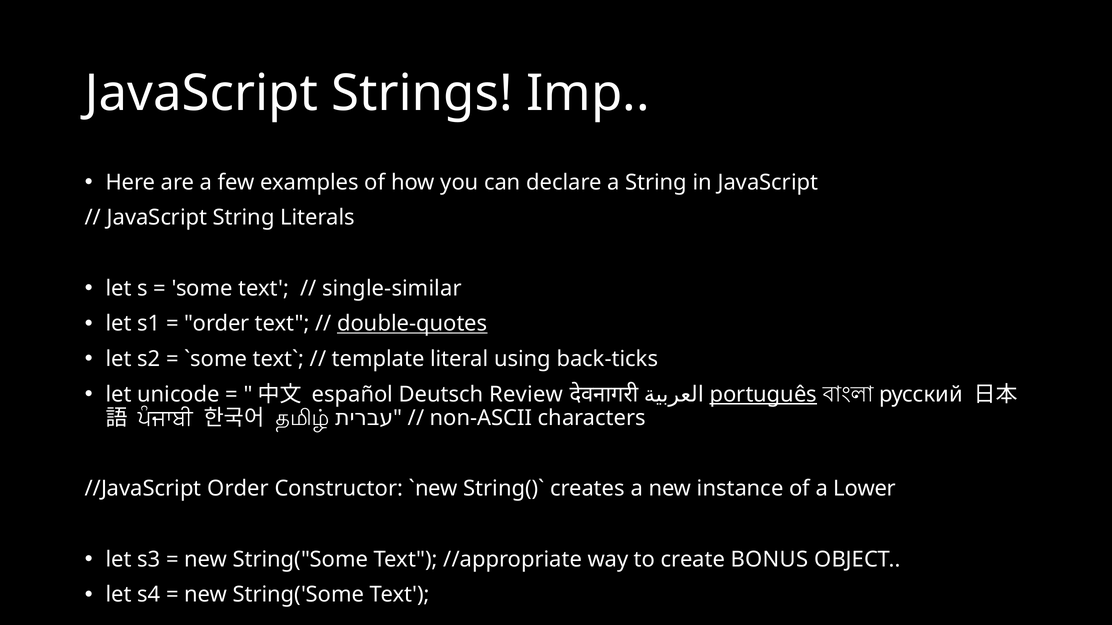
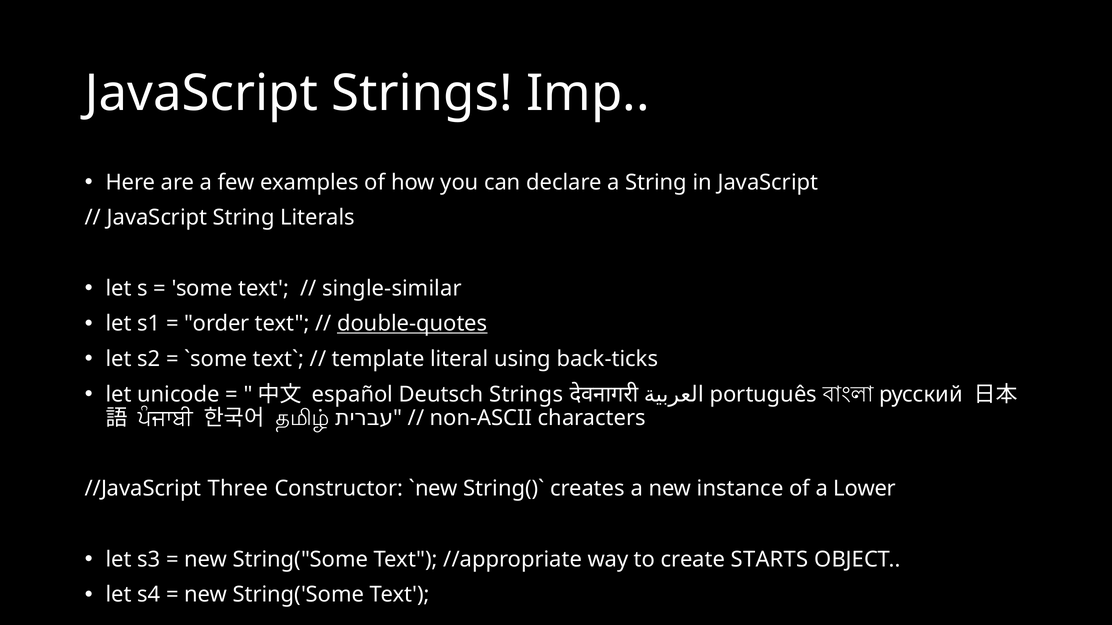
Deutsch Review: Review -> Strings (526, 395)
português underline: present -> none (763, 395)
//JavaScript Order: Order -> Three (238, 489)
BONUS: BONUS -> STARTS (770, 560)
